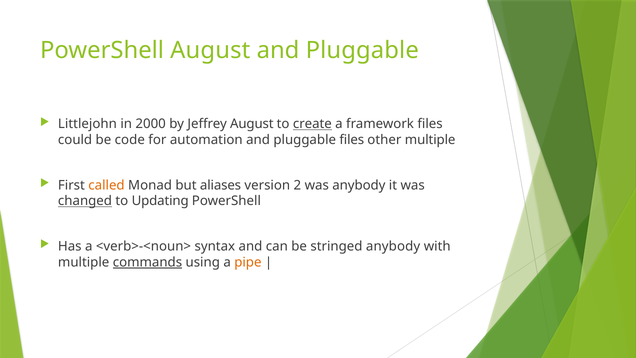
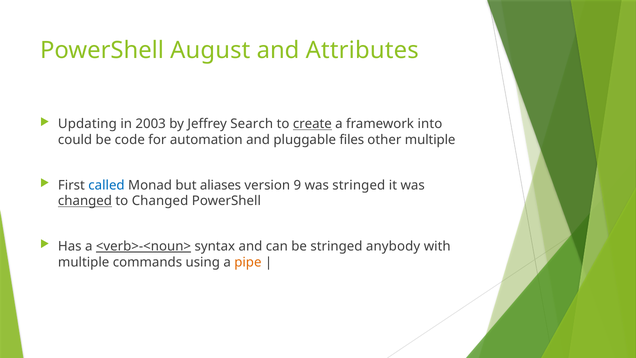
Pluggable: Pluggable -> Attributes (362, 50)
Littlejohn: Littlejohn -> Updating (87, 124)
2000: 2000 -> 2003 (151, 124)
Jeffrey August: August -> Search (252, 124)
framework files: files -> into (430, 124)
called colour: orange -> blue (106, 185)
2: 2 -> 9 (297, 185)
was anybody: anybody -> stringed (359, 185)
to Updating: Updating -> Changed (160, 201)
<verb>-<noun> underline: none -> present (143, 246)
commands underline: present -> none (147, 262)
